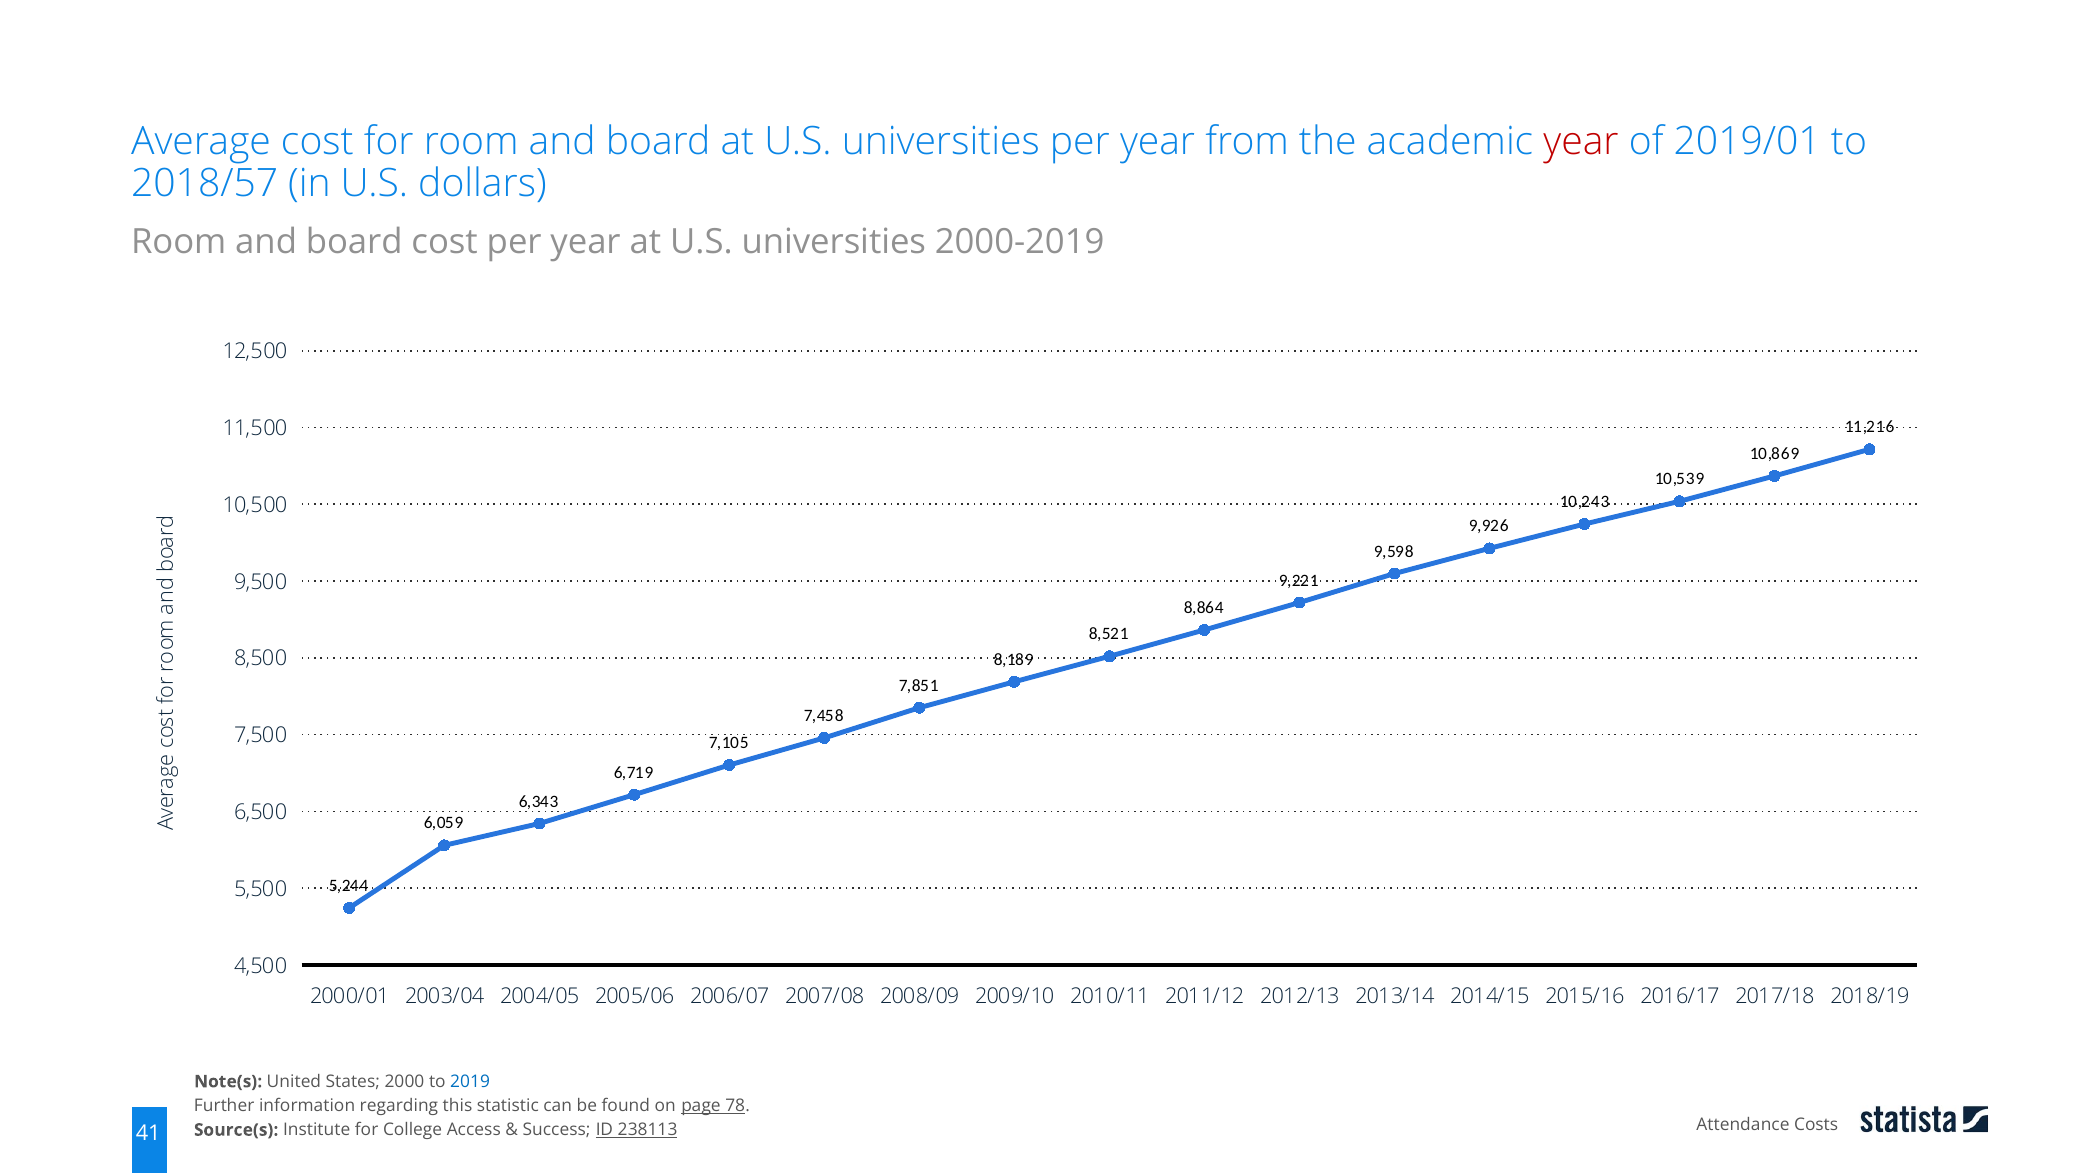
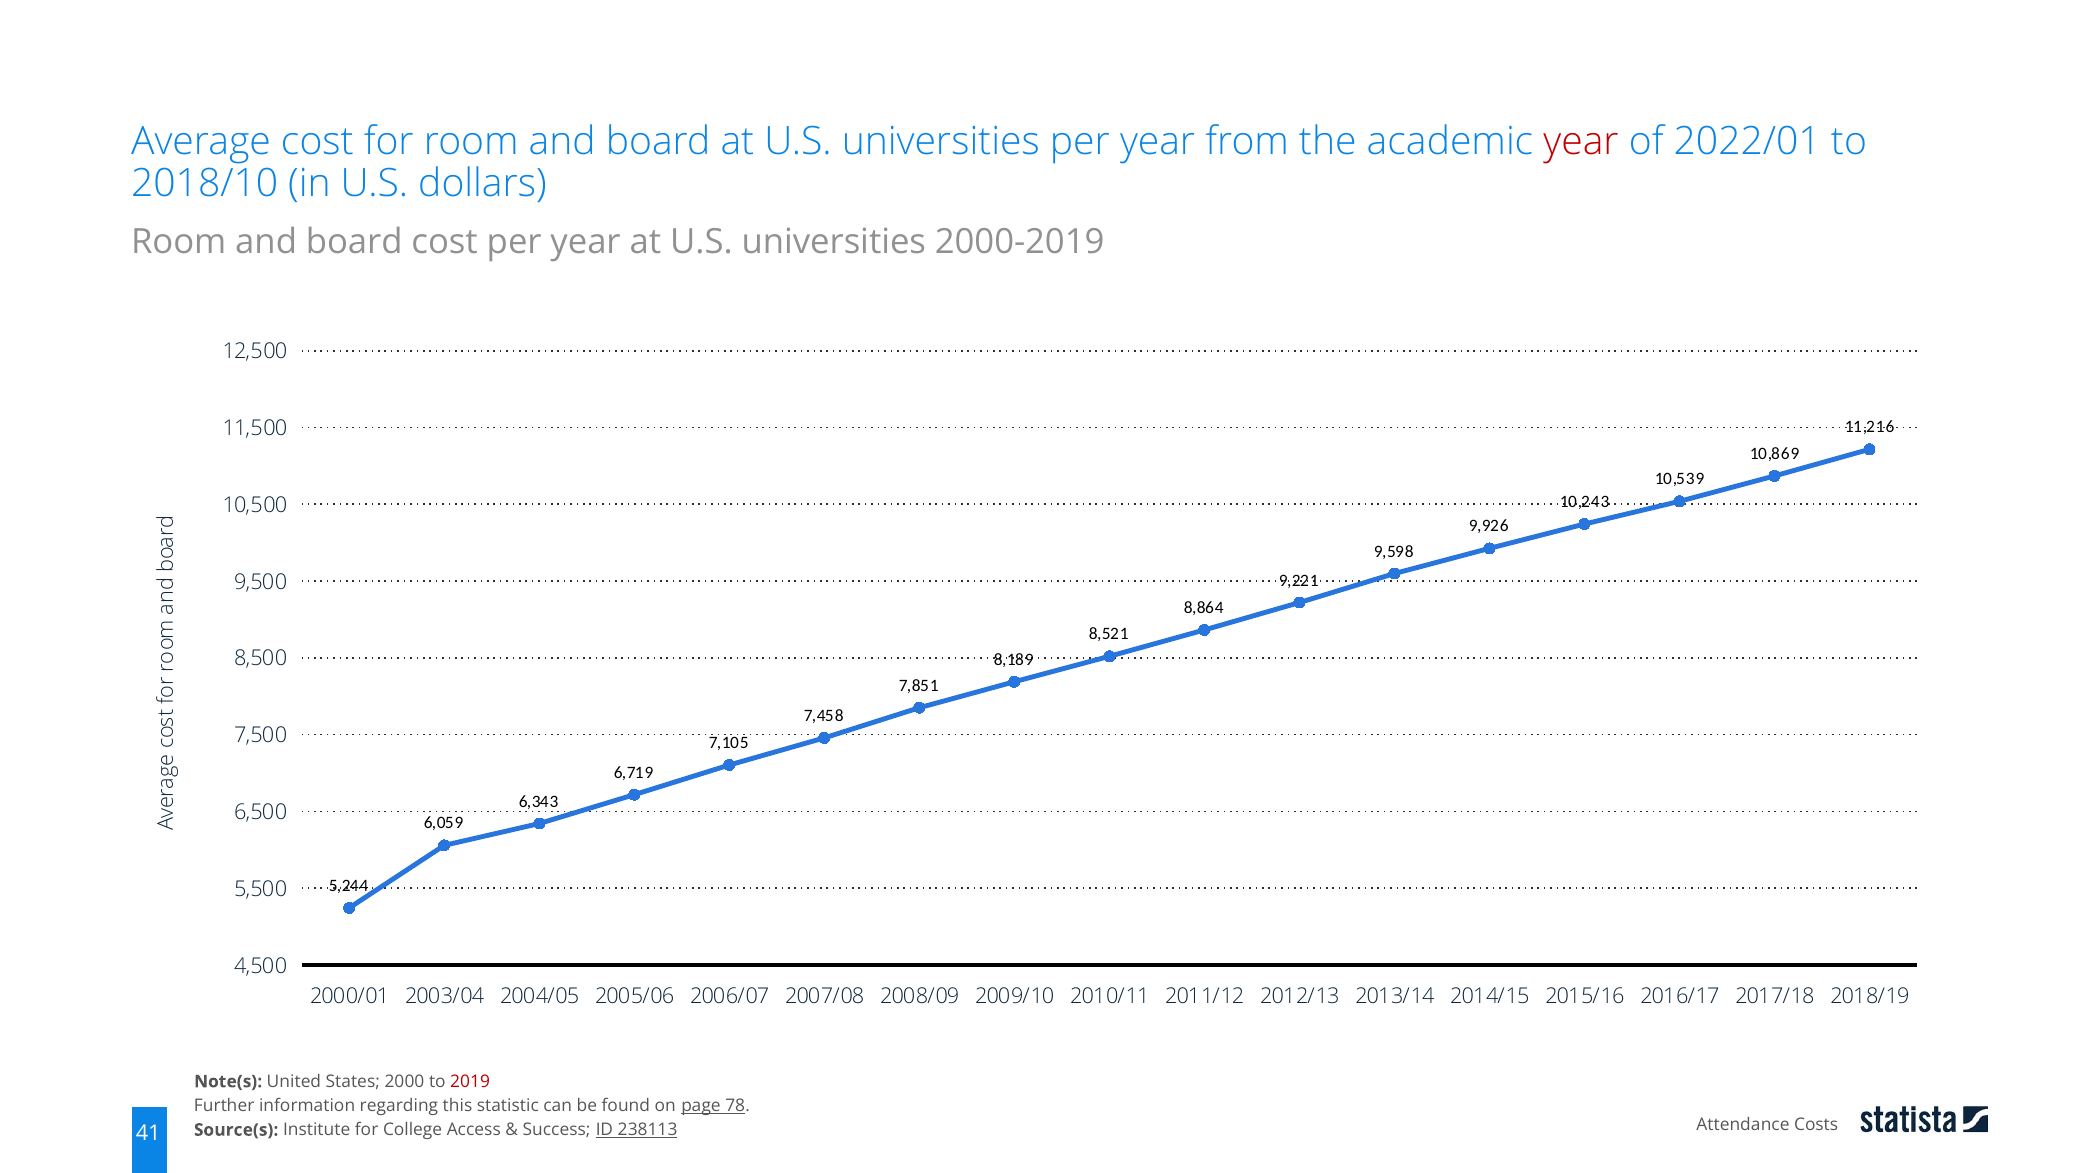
2019/01: 2019/01 -> 2022/01 (1747, 142)
2018/57: 2018/57 -> 2018/10 (205, 184)
2019 colour: blue -> red (470, 1082)
